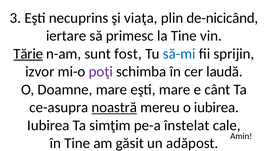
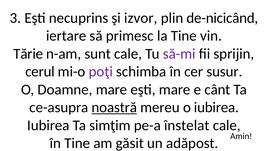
viaţa: viaţa -> izvor (141, 18)
Tărie underline: present -> none (28, 54)
sunt fost: fost -> cale (128, 54)
să-mi colour: blue -> purple (179, 54)
izvor: izvor -> cerul (40, 72)
laudă: laudă -> susur (224, 72)
